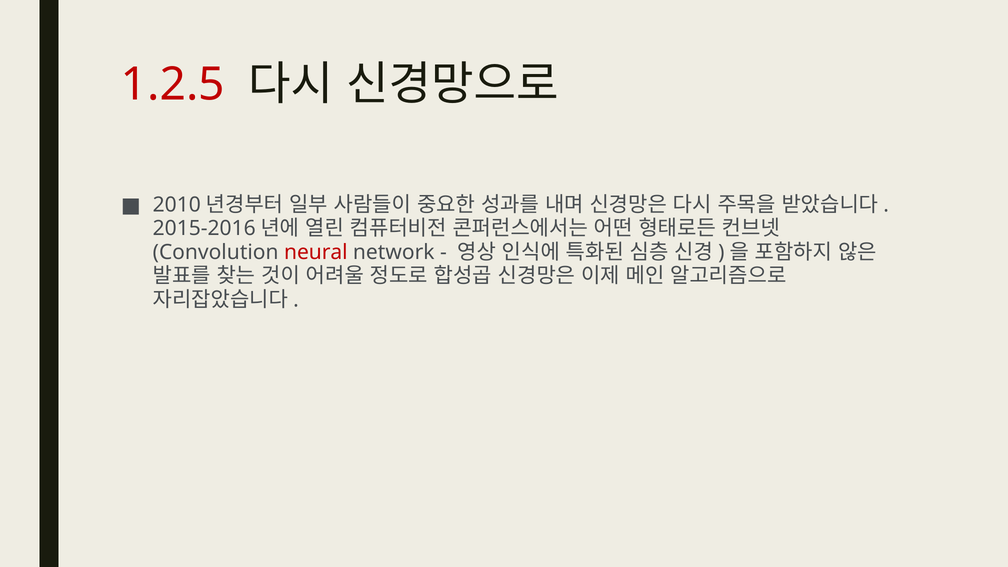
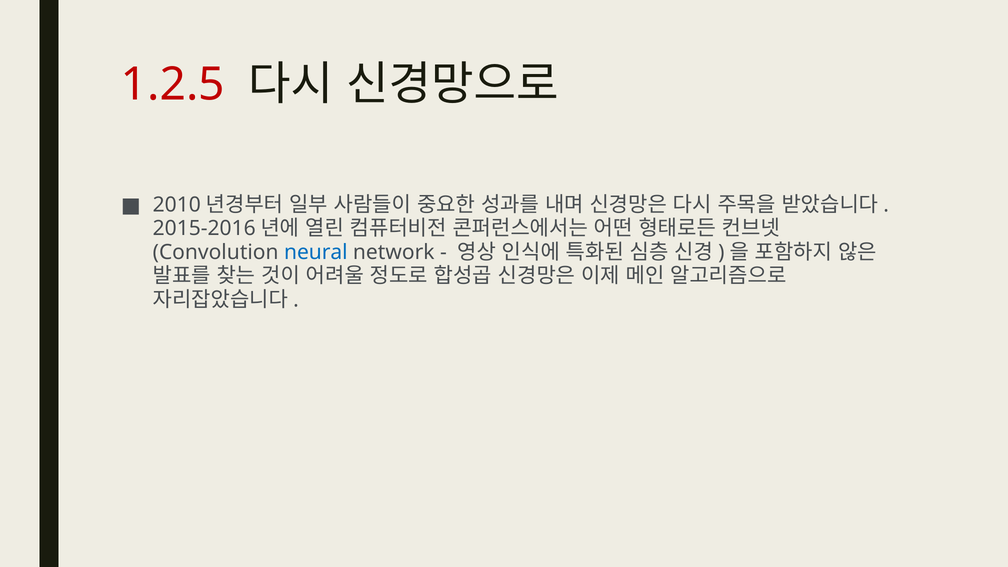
neural colour: red -> blue (316, 252)
